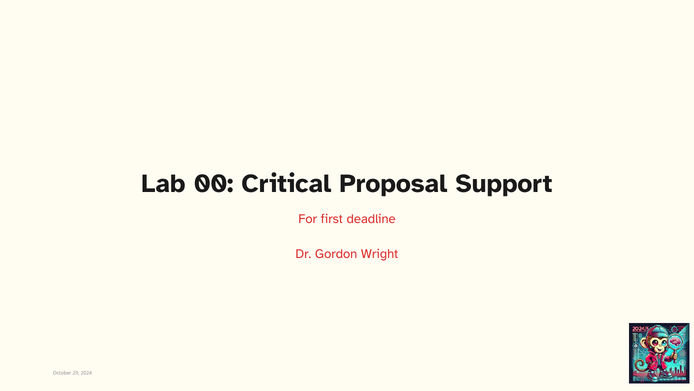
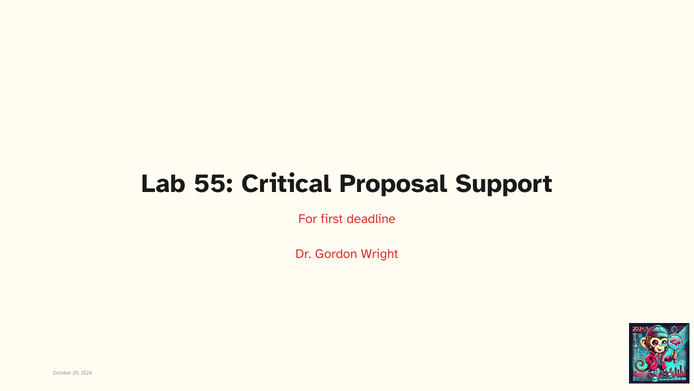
00: 00 -> 55 (213, 183)
